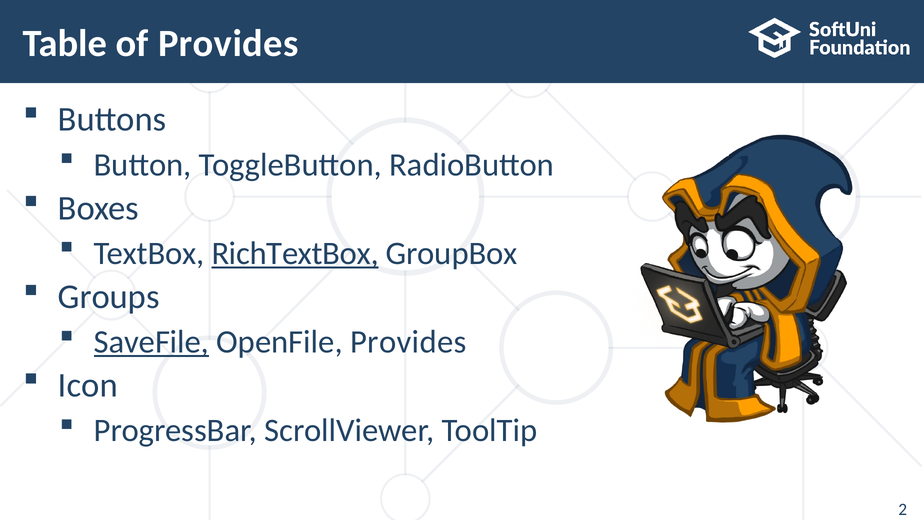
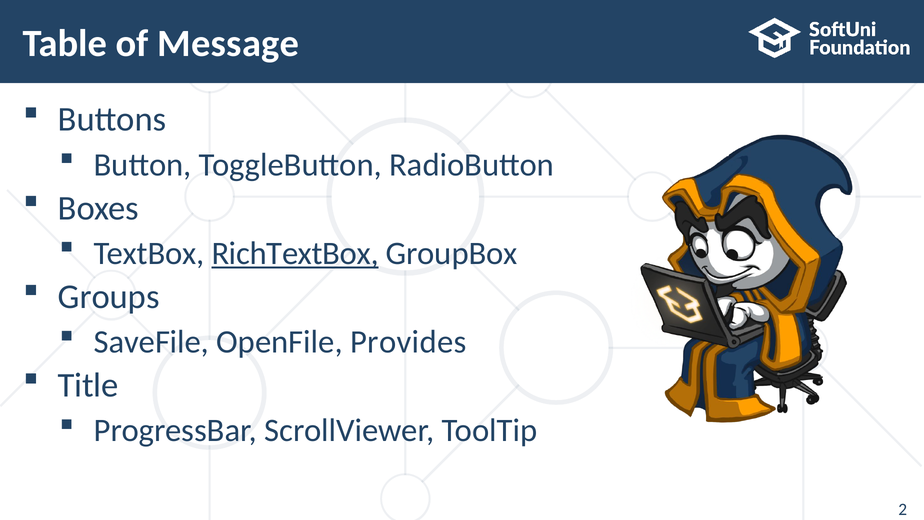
of Provides: Provides -> Message (228, 44)
SaveFile underline: present -> none (151, 342)
Icon: Icon -> Title (88, 385)
